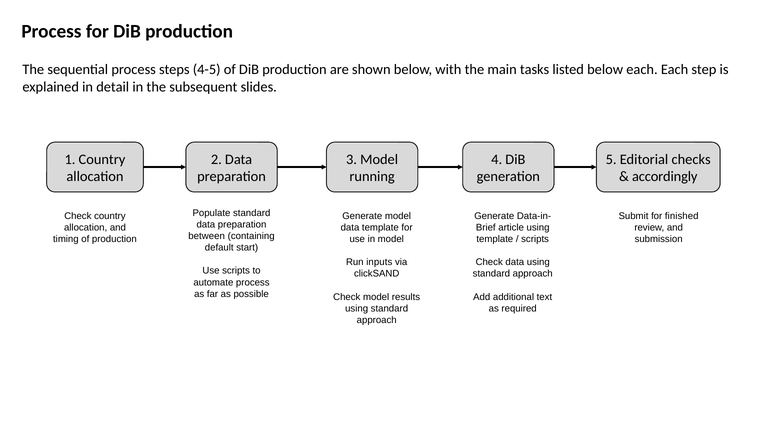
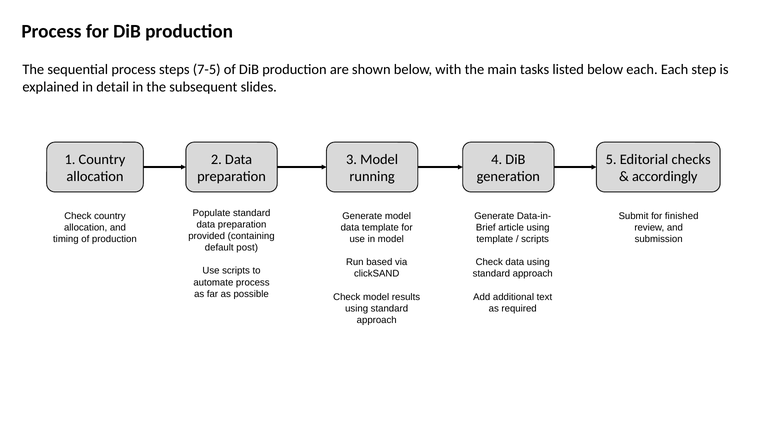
4-5: 4-5 -> 7-5 (207, 70)
between: between -> provided (207, 236)
start: start -> post (247, 247)
inputs: inputs -> based (379, 262)
